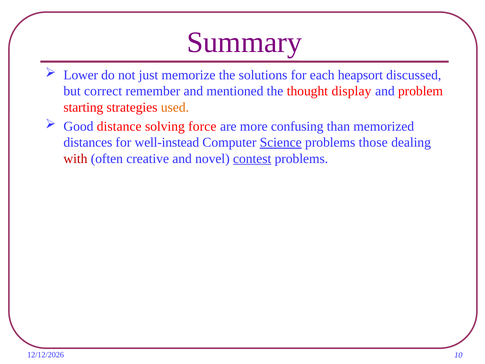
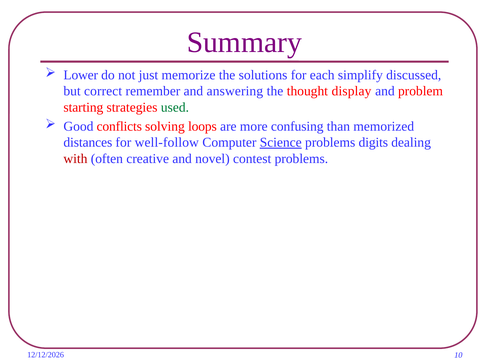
heapsort: heapsort -> simplify (360, 75)
mentioned: mentioned -> answering (235, 91)
used colour: orange -> green (175, 107)
distance: distance -> conflicts (119, 126)
force: force -> loops (202, 126)
well-instead: well-instead -> well-follow (167, 142)
those: those -> digits (373, 142)
contest underline: present -> none (252, 159)
